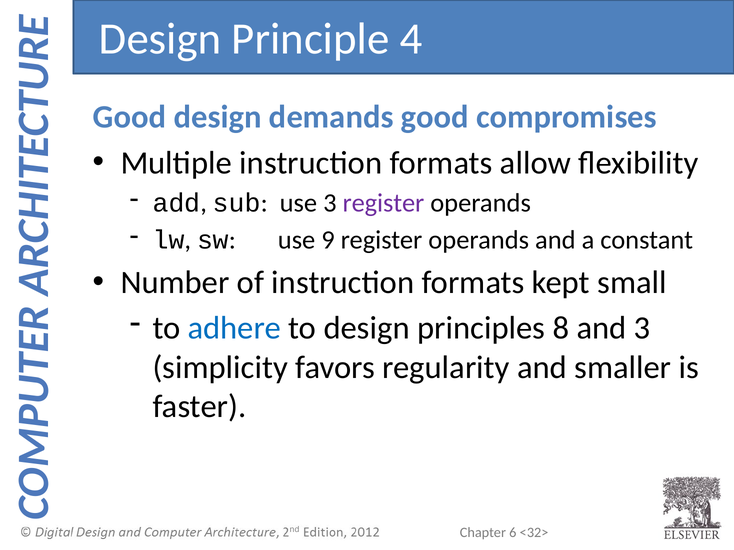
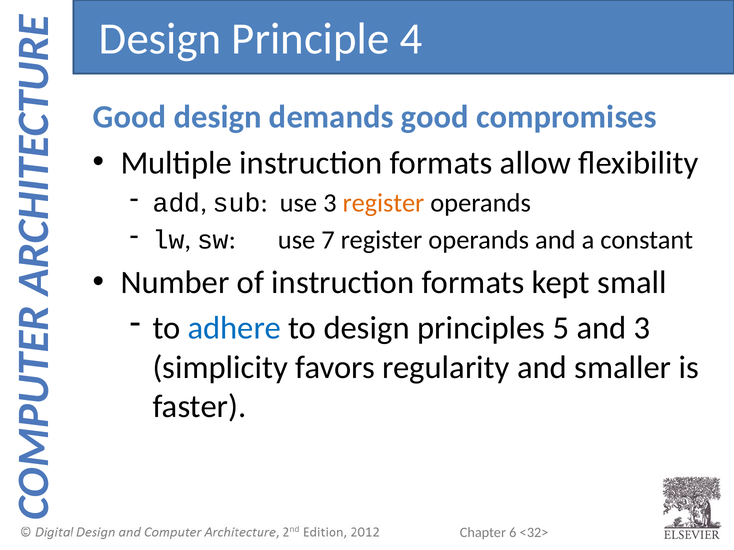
register colour: purple -> orange (383, 203)
9: 9 -> 7 (328, 240)
8: 8 -> 5 (561, 328)
